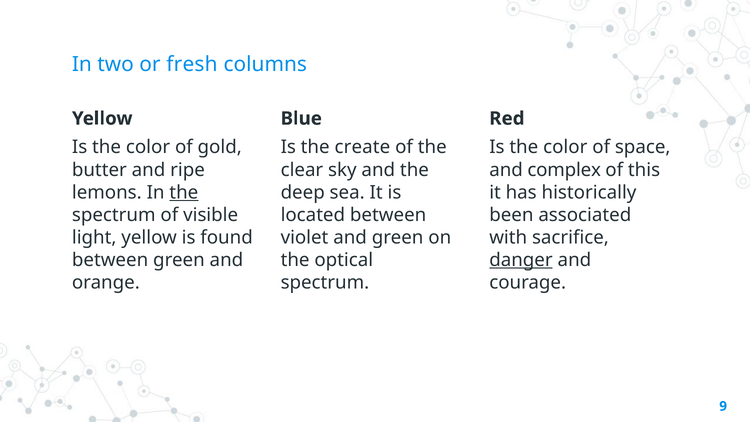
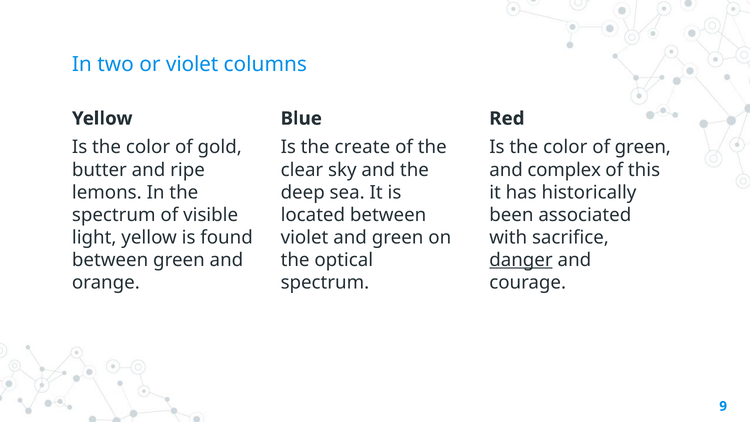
or fresh: fresh -> violet (192, 64)
of space: space -> green (643, 147)
the underline: present -> none (184, 192)
